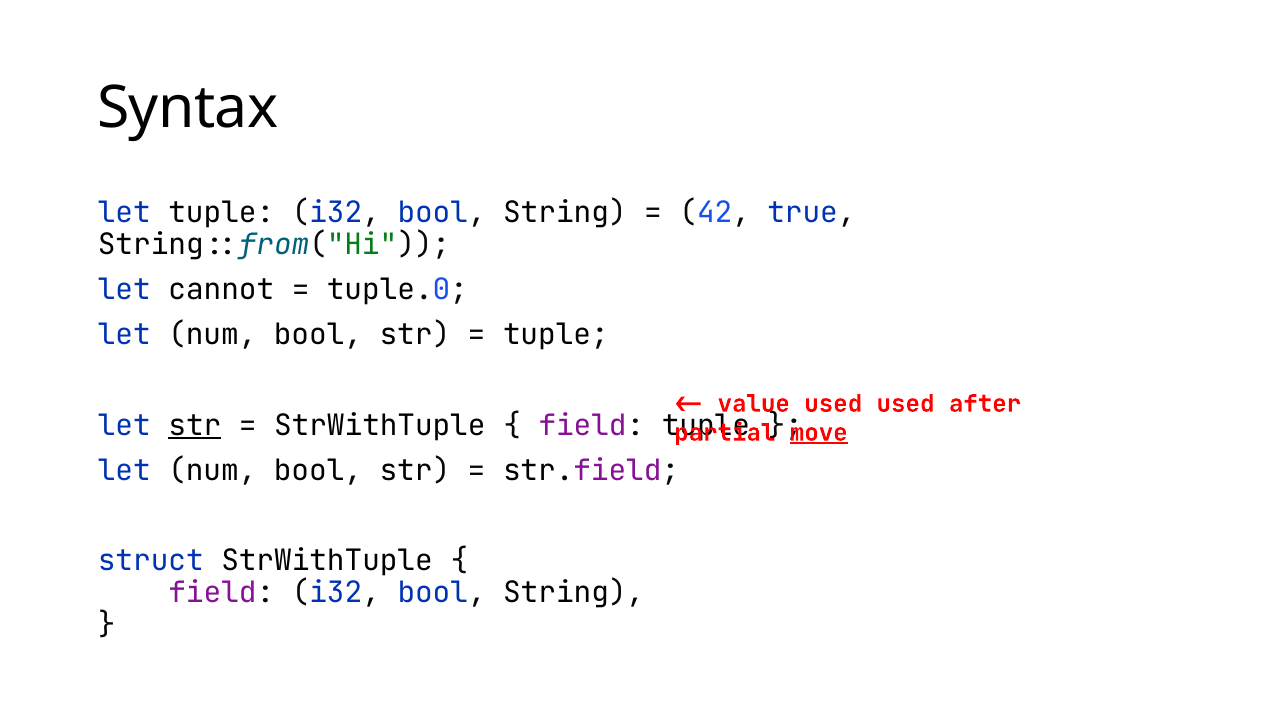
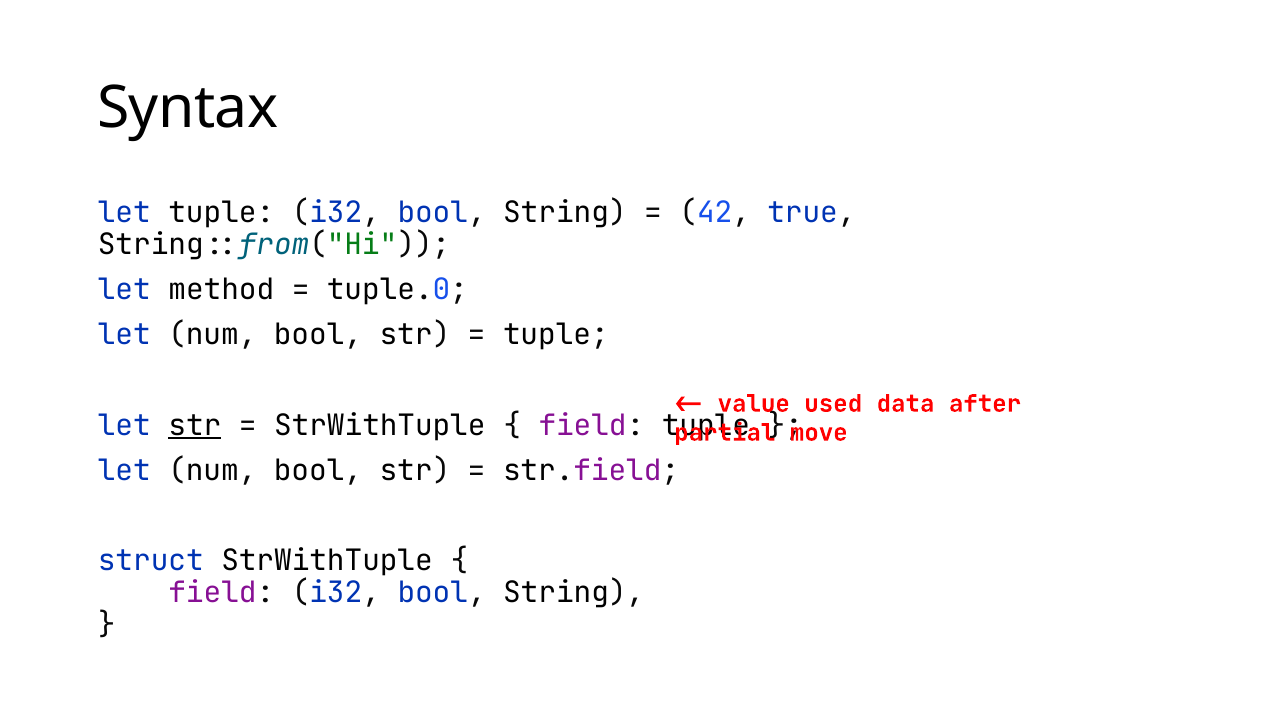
cannot: cannot -> method (221, 290)
used used: used -> data (905, 404)
move underline: present -> none (819, 433)
